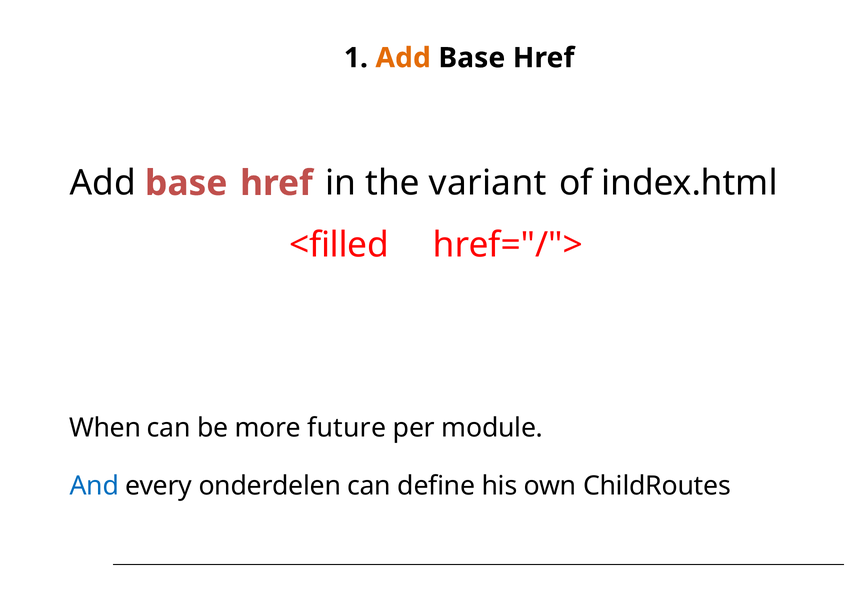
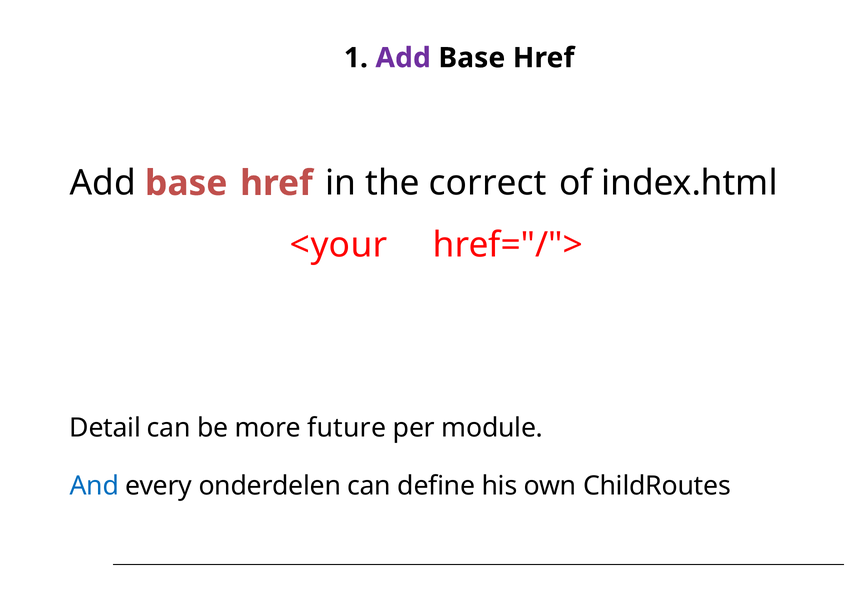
Add colour: orange -> purple (403, 58)
variant: variant -> correct (488, 183)
<filled: <filled -> <your (339, 245)
When: When -> Detail (105, 428)
